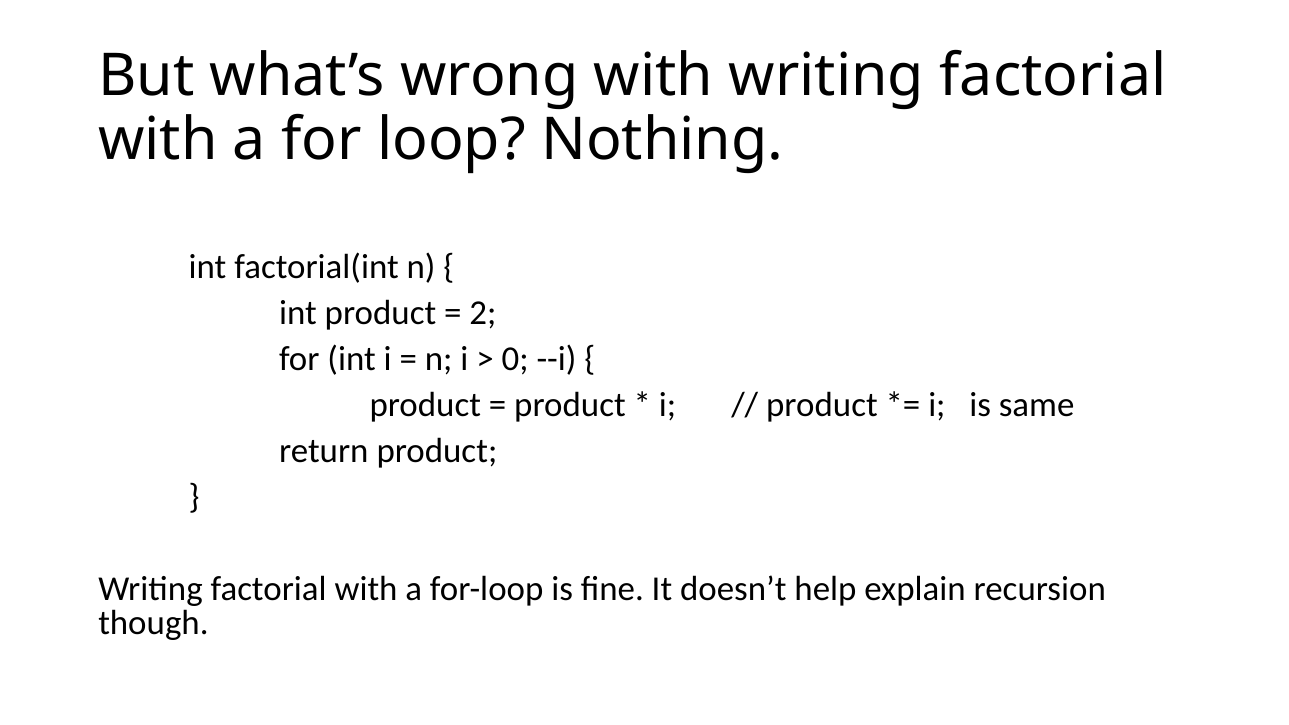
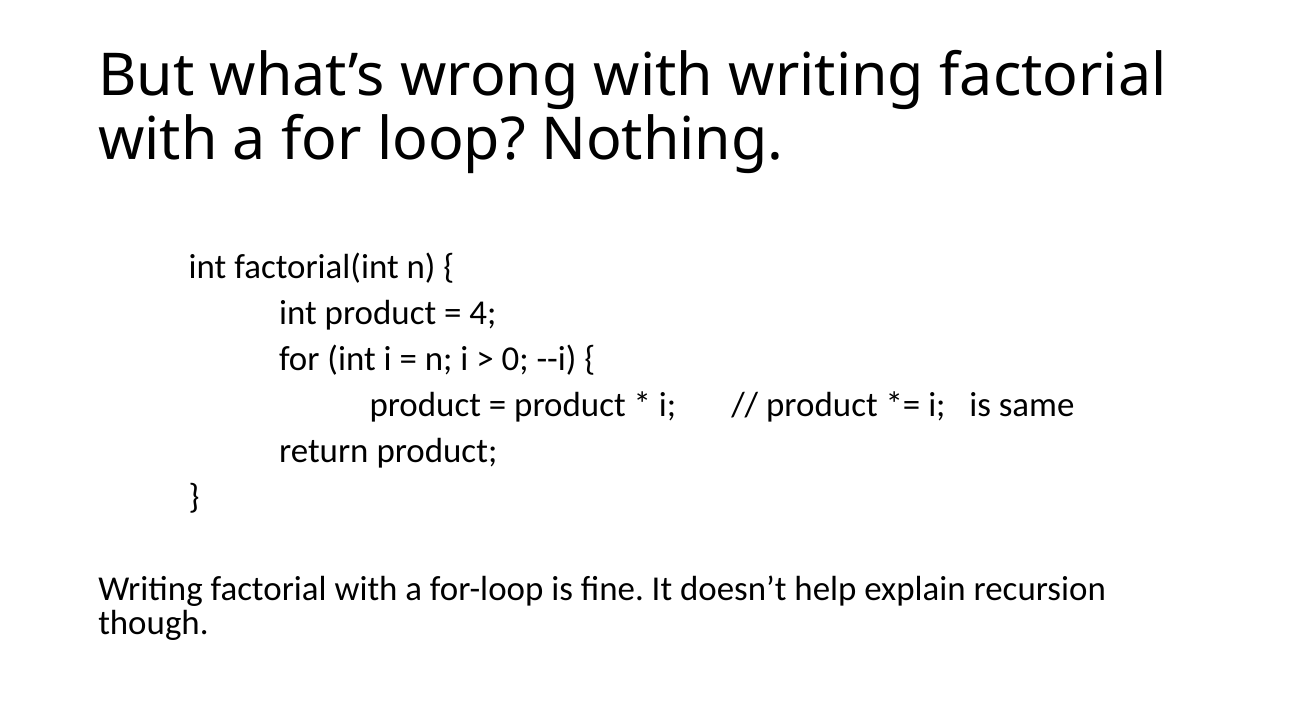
2: 2 -> 4 (483, 313)
